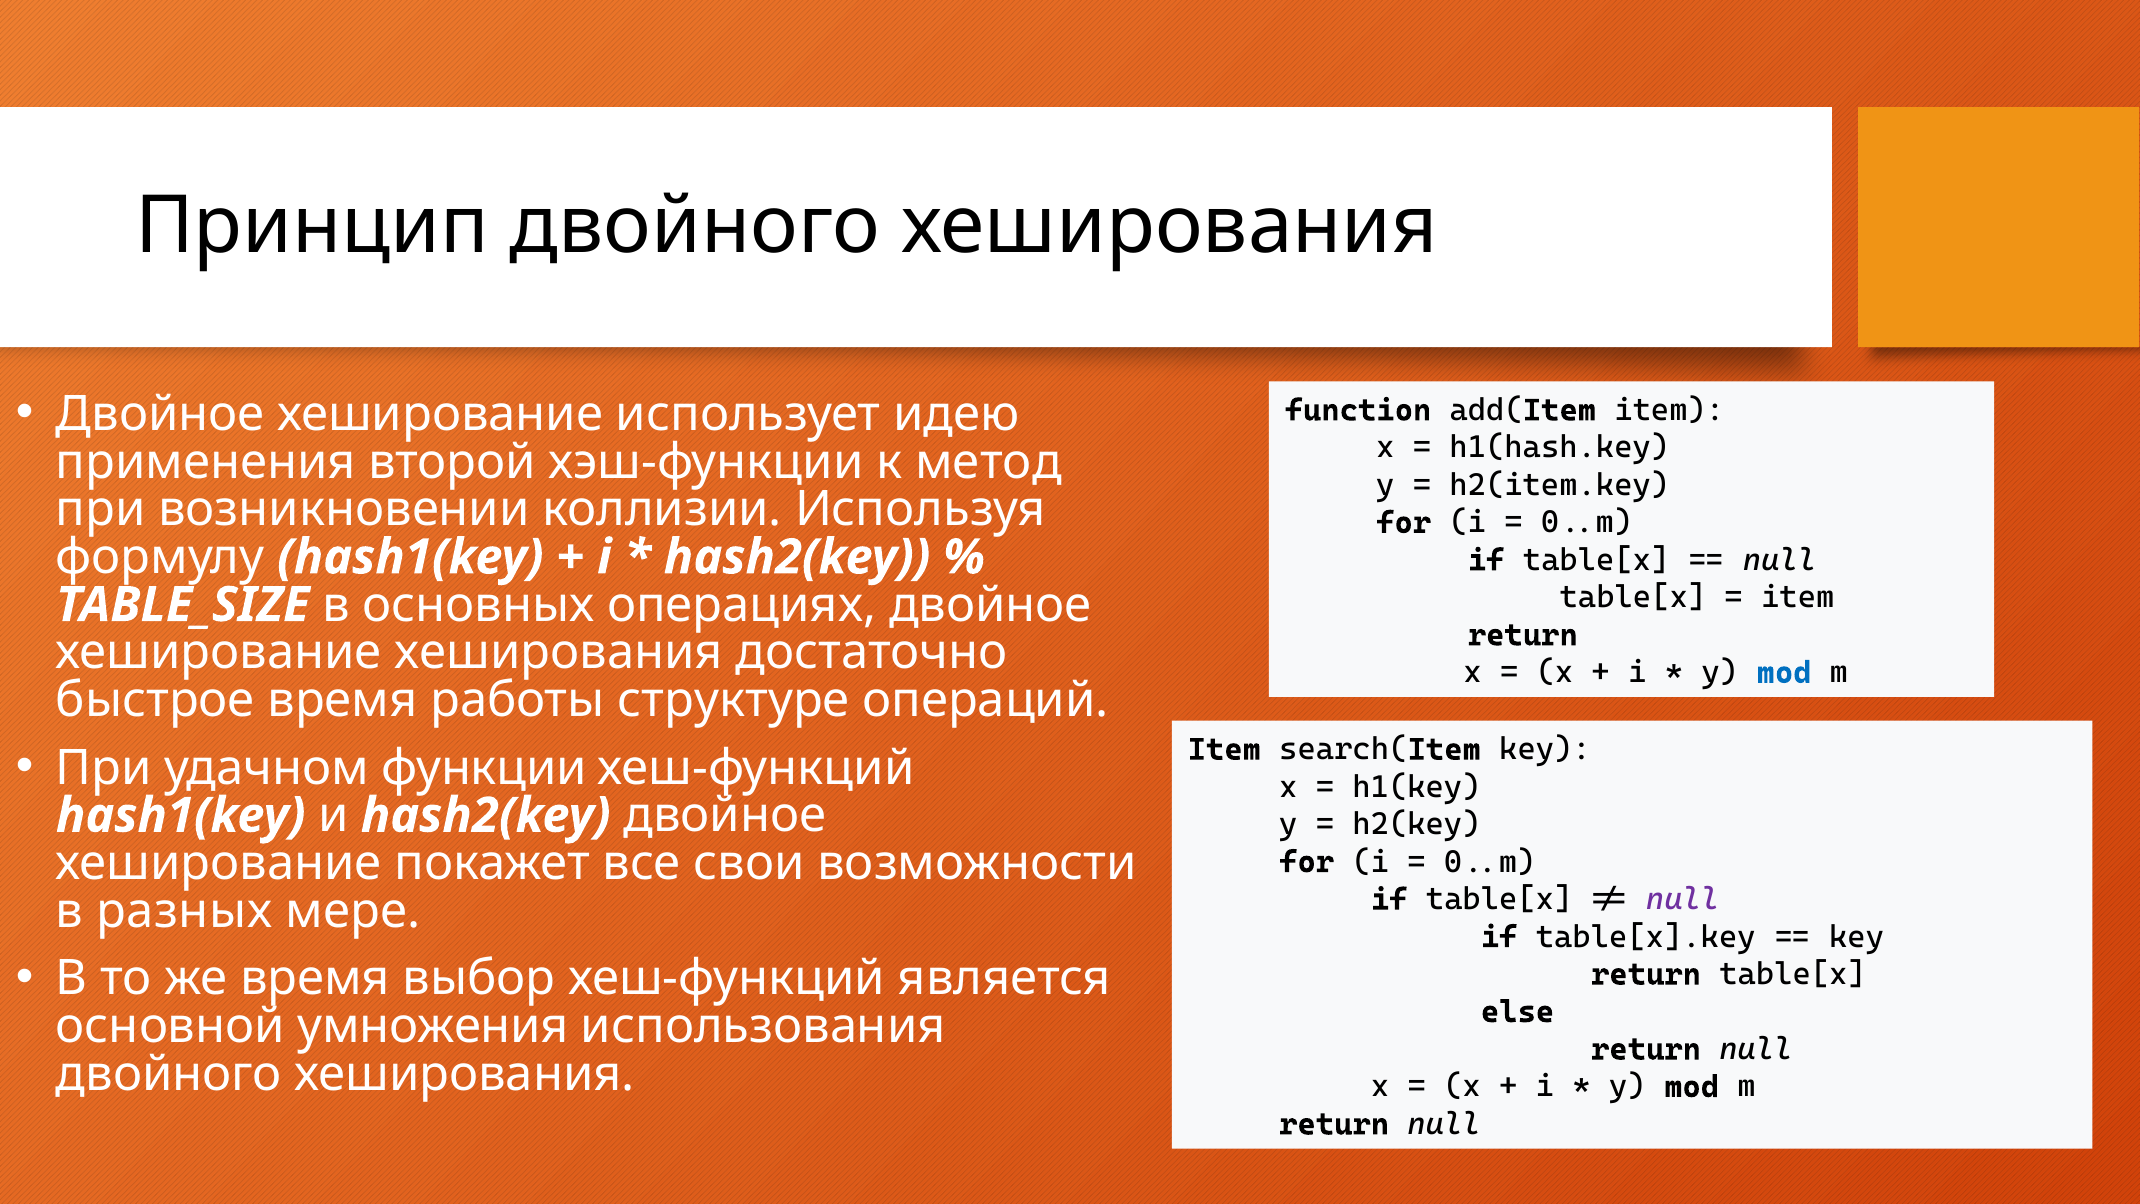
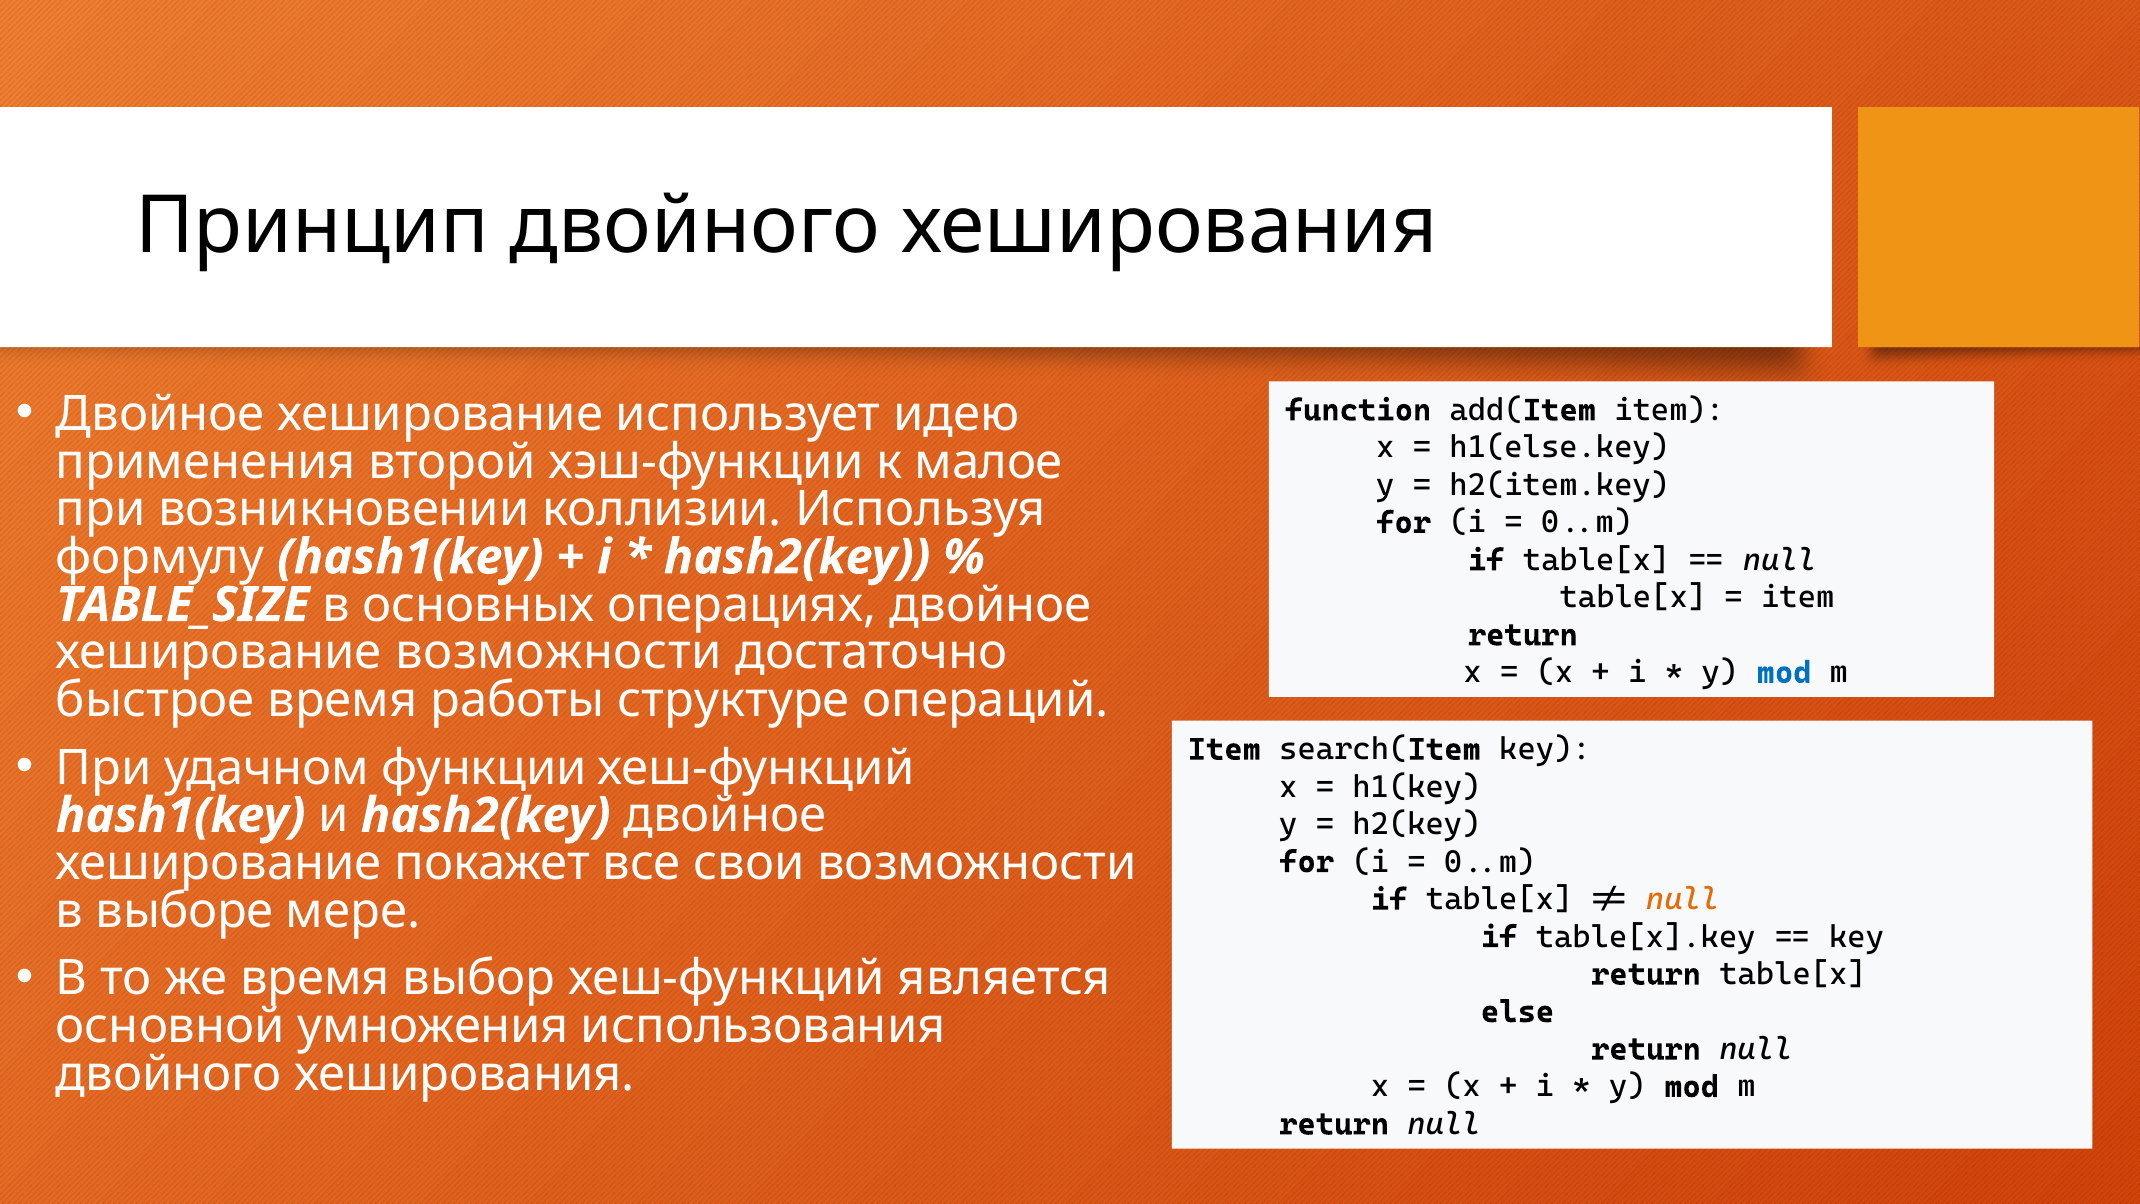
h1(hash.key: h1(hash.key -> h1(else.key (1559, 447)
метод: метод -> малое (989, 462)
хеширование хеширования: хеширования -> возможности (559, 652)
null colour: purple -> orange (1683, 899)
разных: разных -> выборе (185, 911)
